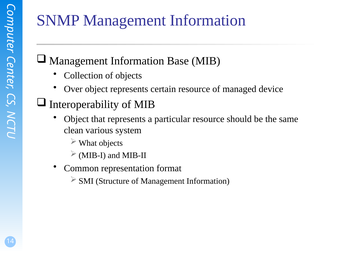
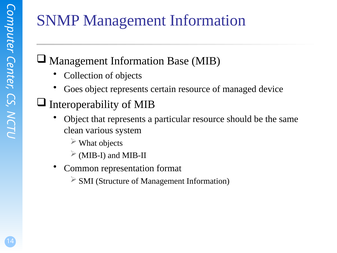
Over: Over -> Goes (73, 89)
